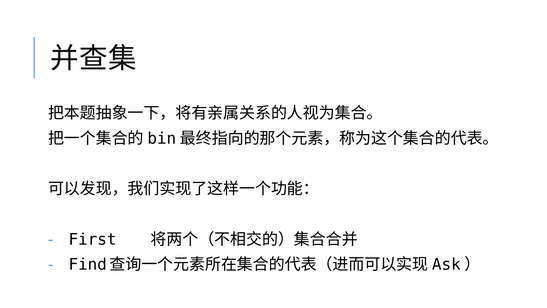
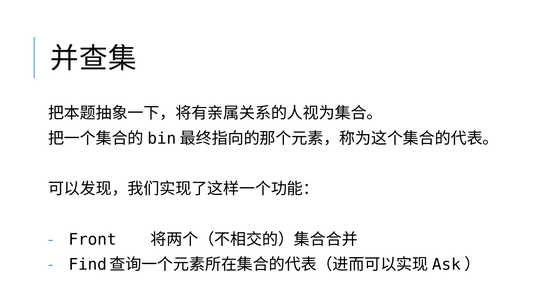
First: First -> Front (92, 239)
